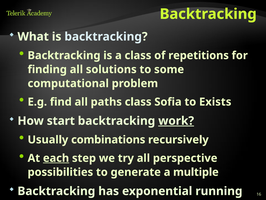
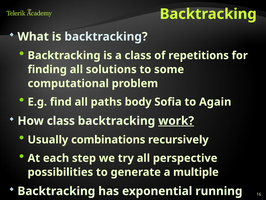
paths class: class -> body (138, 102)
Exists: Exists -> Again (215, 102)
How start: start -> class (61, 121)
each underline: present -> none (56, 158)
